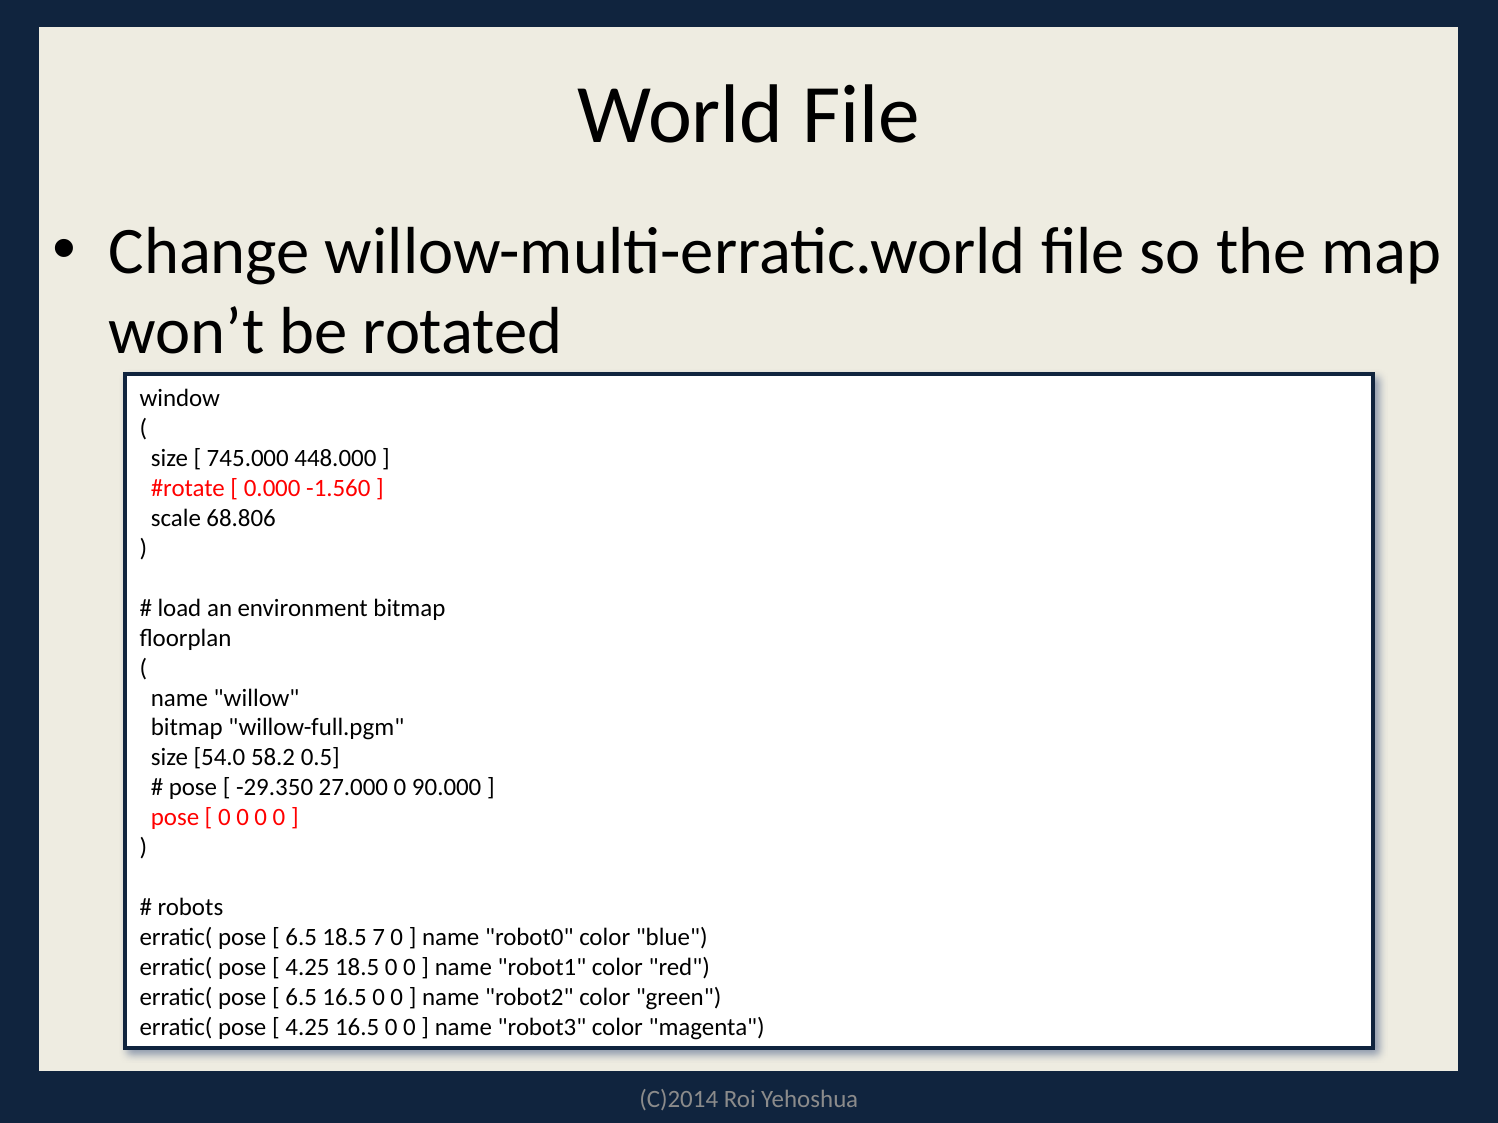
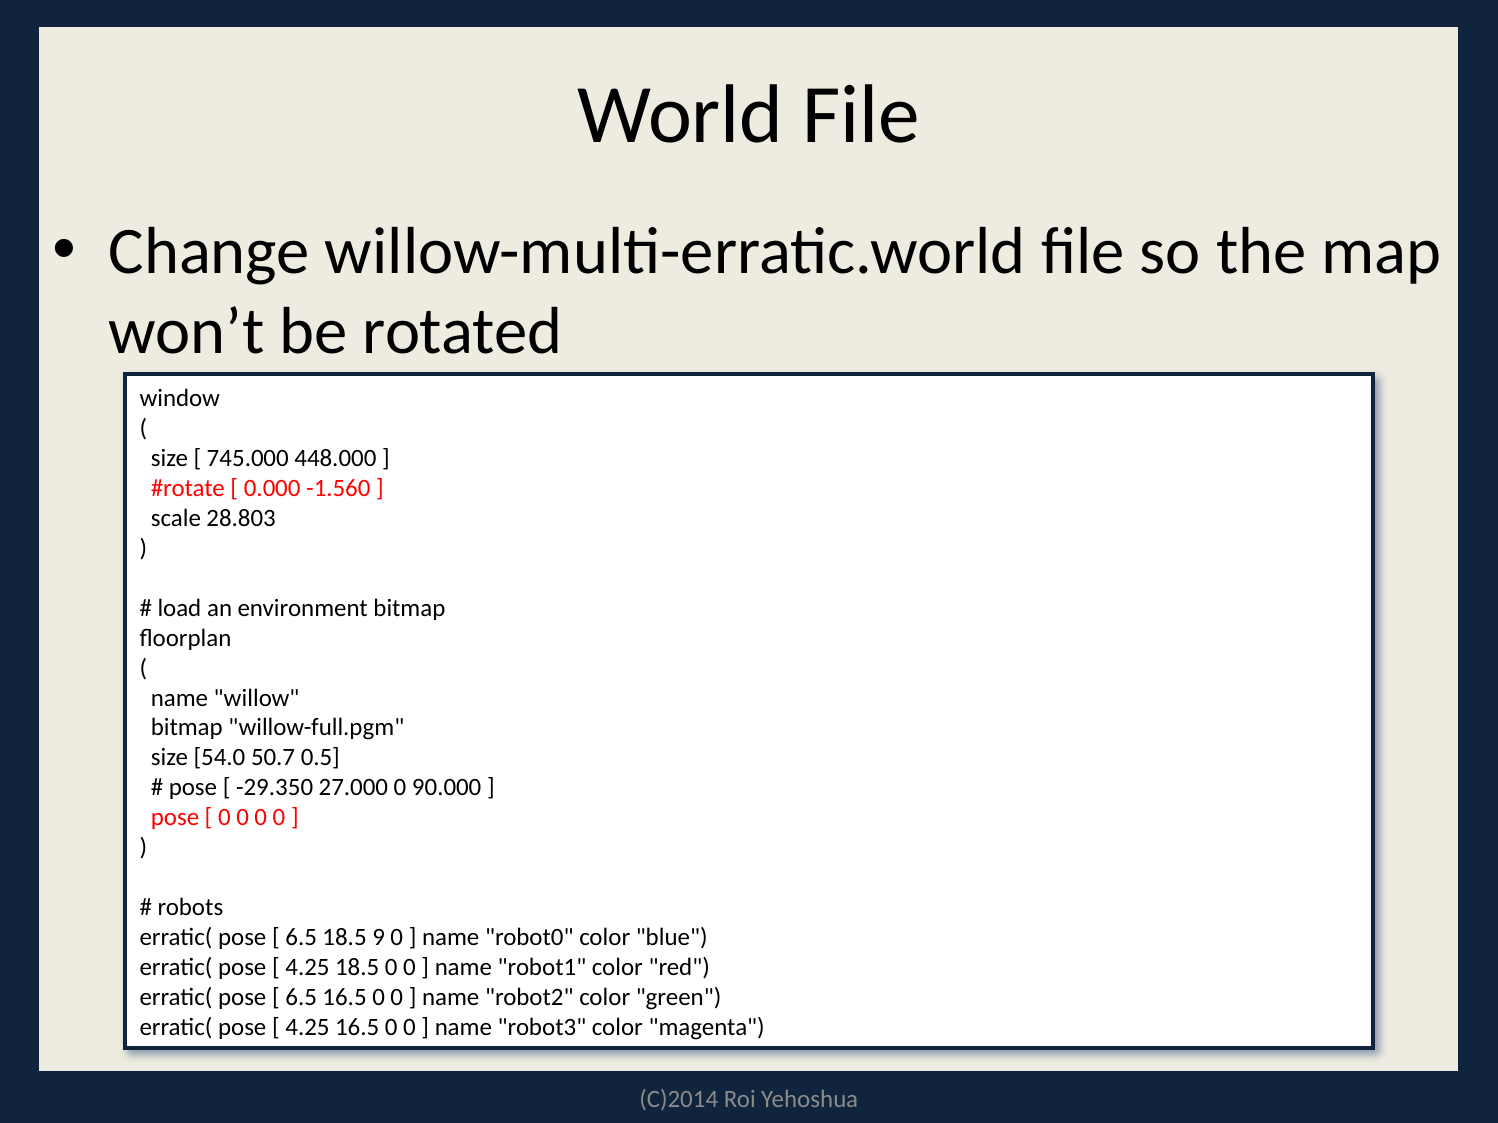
68.806: 68.806 -> 28.803 (241, 518)
58.2: 58.2 -> 50.7 (273, 758)
7: 7 -> 9 (379, 938)
